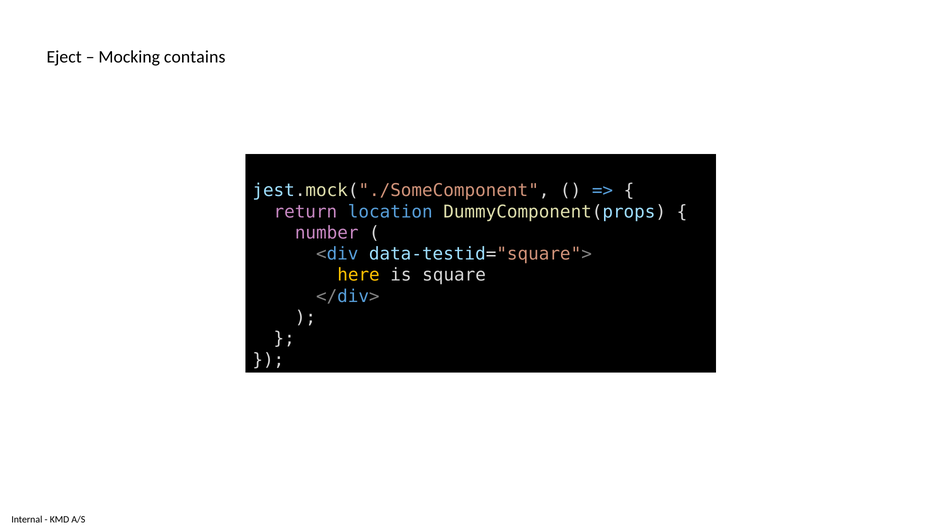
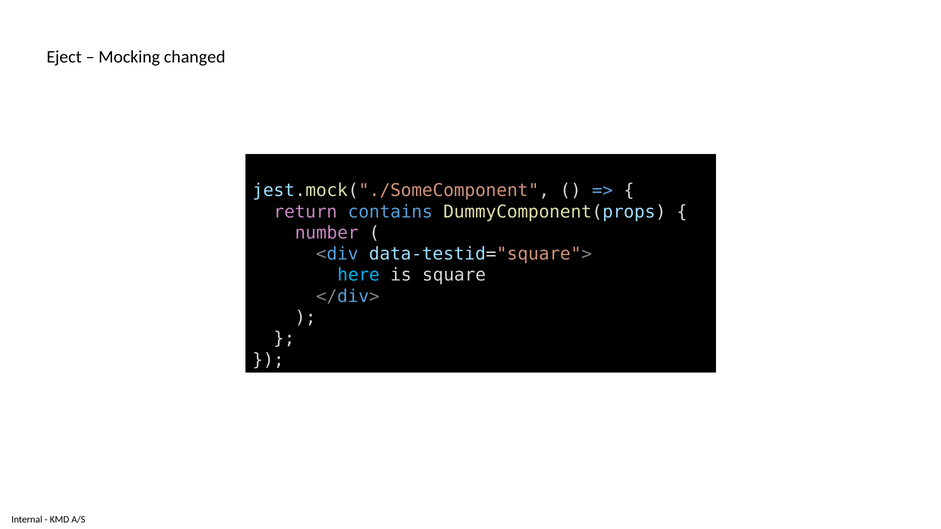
contains: contains -> changed (195, 57)
location: location -> contains (390, 212)
here colour: yellow -> light blue (359, 275)
